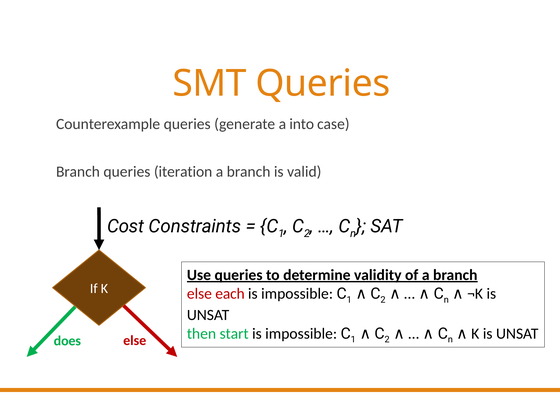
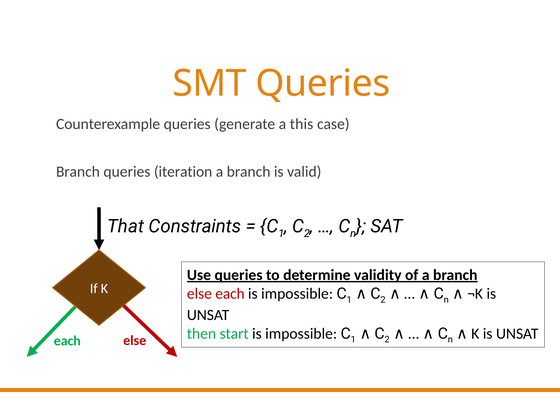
into: into -> this (302, 124)
Cost: Cost -> That (125, 226)
does: does -> each (67, 341)
